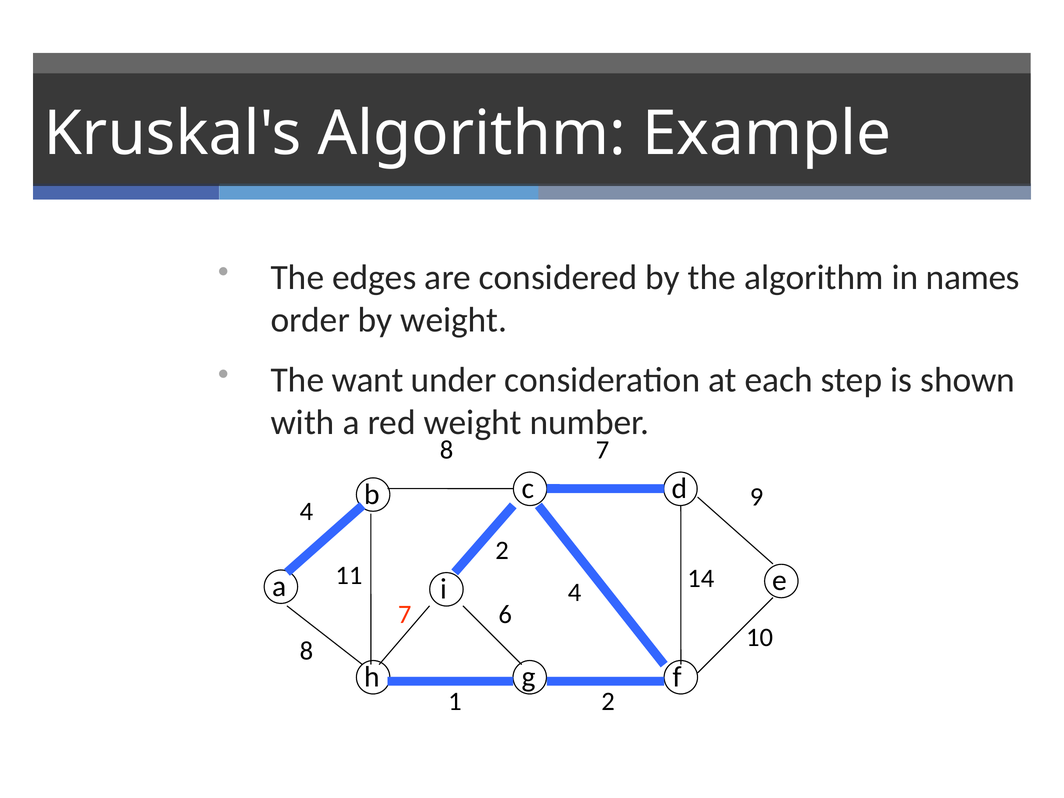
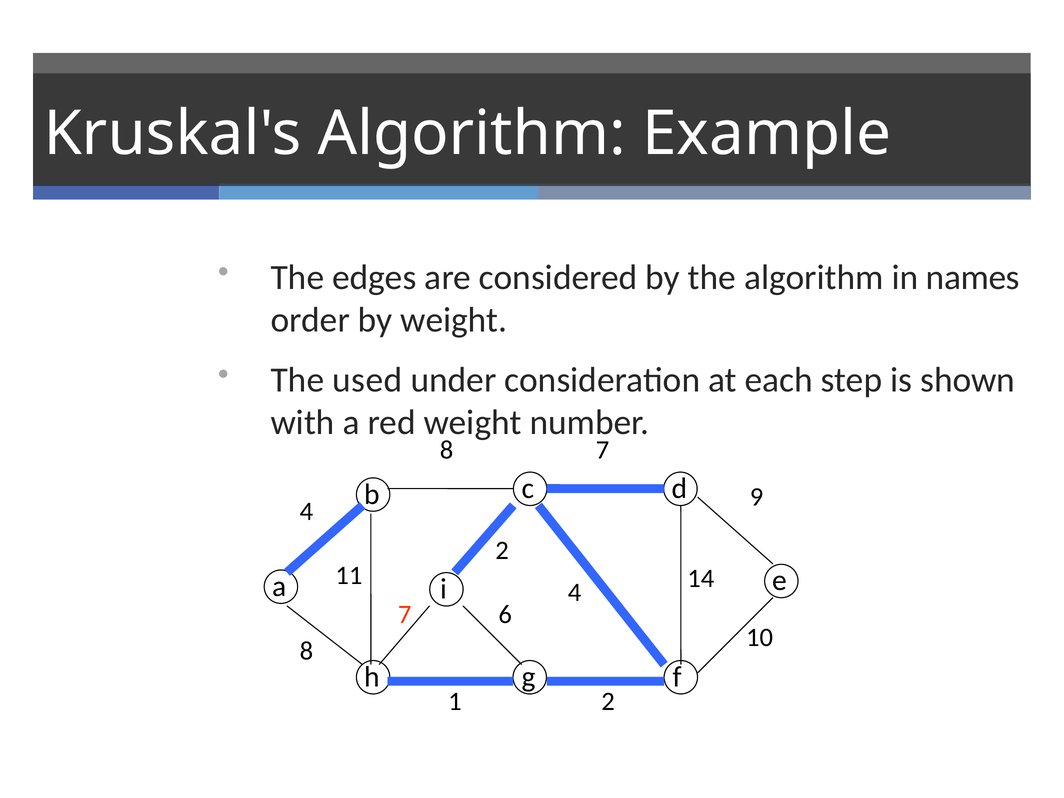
want: want -> used (367, 380)
